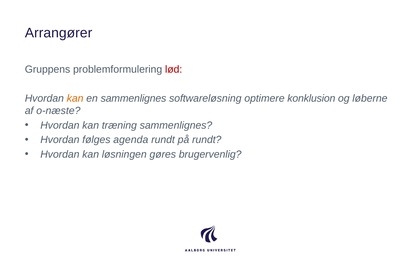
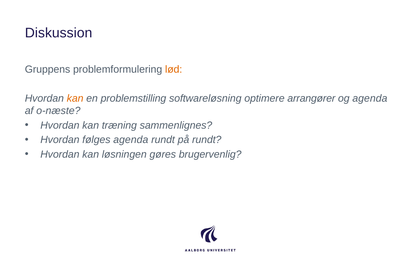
Arrangører: Arrangører -> Diskussion (59, 33)
lød colour: red -> orange (174, 69)
en sammenlignes: sammenlignes -> problemstilling (133, 98)
konklusion: konklusion -> arrangører (311, 98)
og løberne: løberne -> agenda (370, 98)
